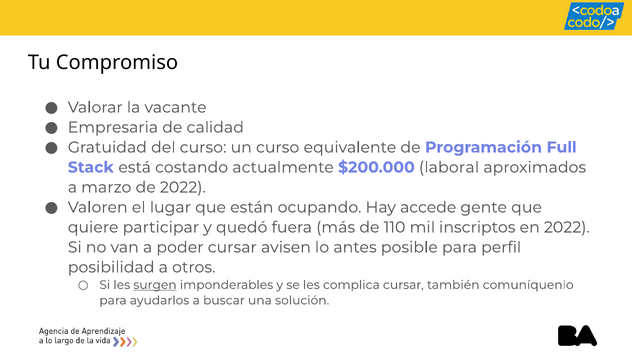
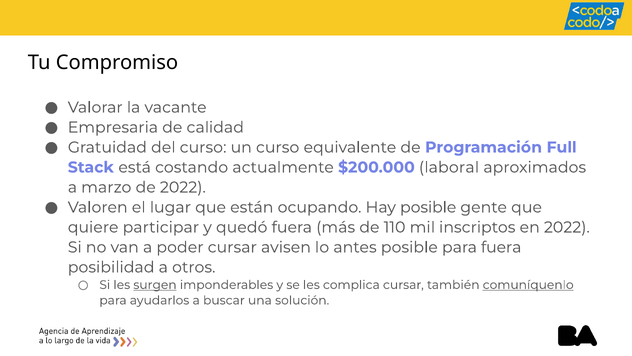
Hay accede: accede -> posible (428, 207)
para perfil: perfil -> fuera (501, 247)
comuníquenlo underline: none -> present (528, 284)
